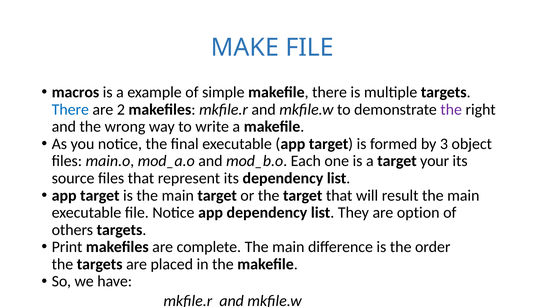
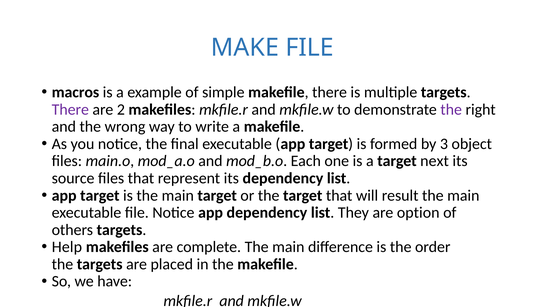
There colour: blue -> purple (70, 109)
your: your -> next (435, 161)
Print: Print -> Help (67, 247)
